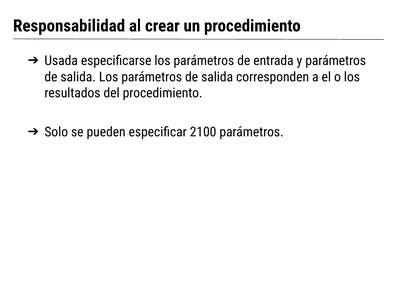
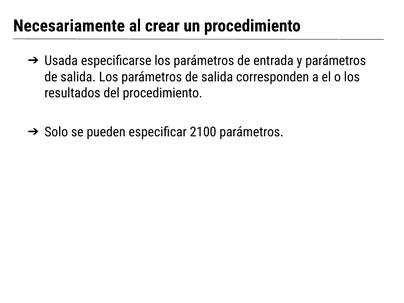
Responsabilidad: Responsabilidad -> Necesariamente (69, 26)
